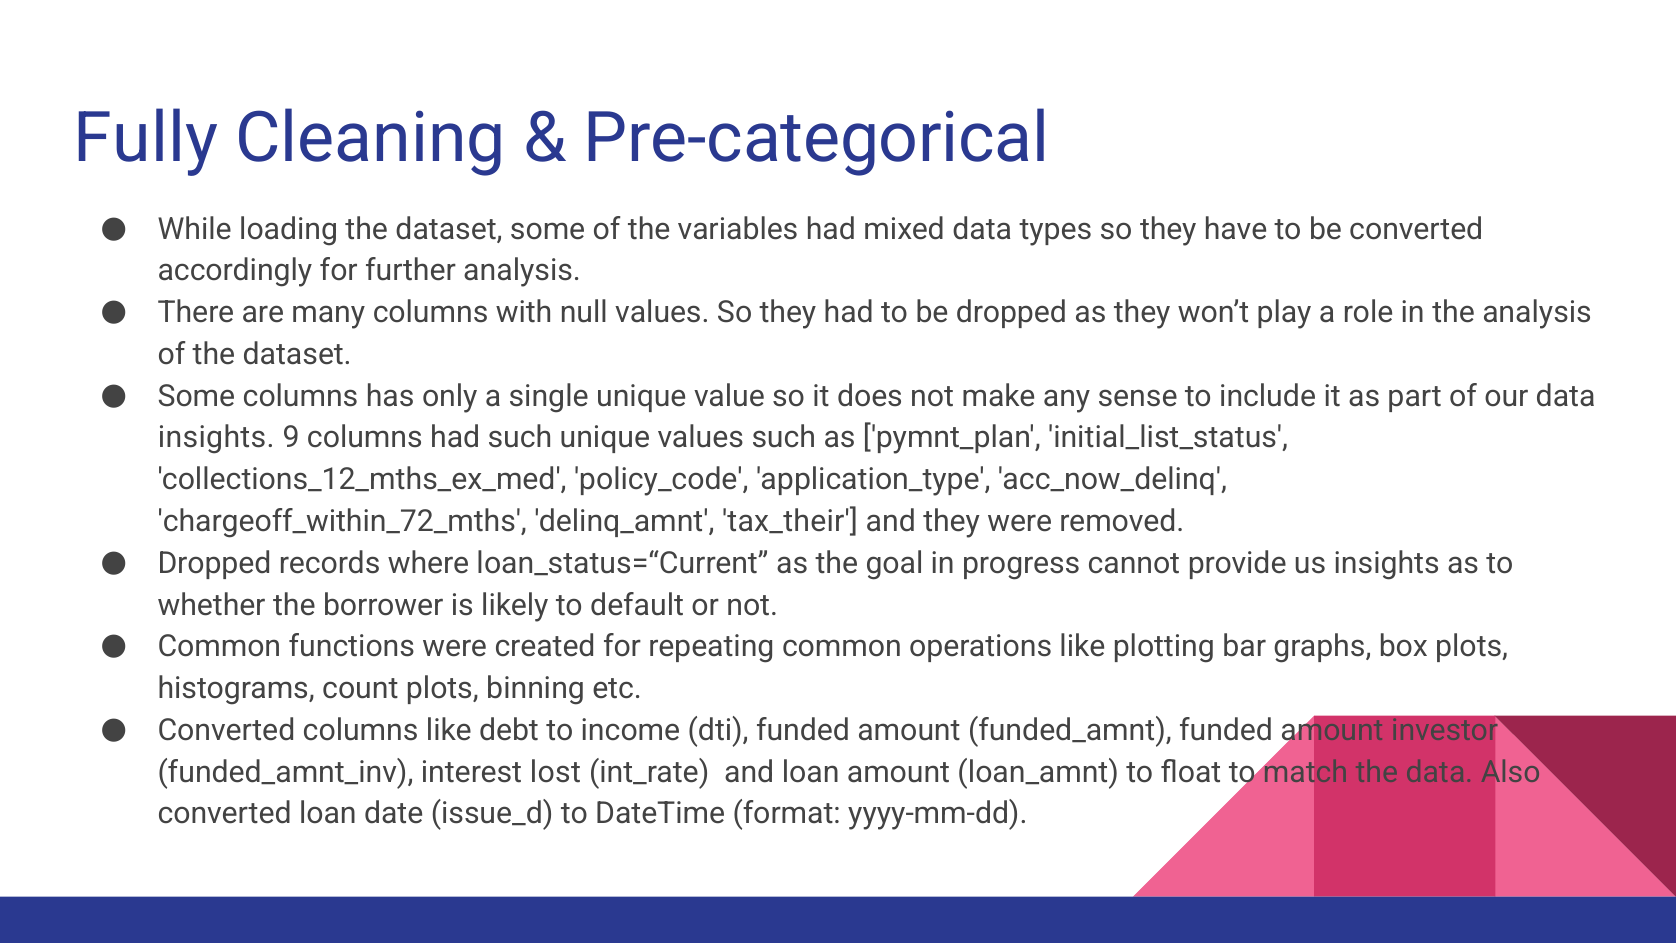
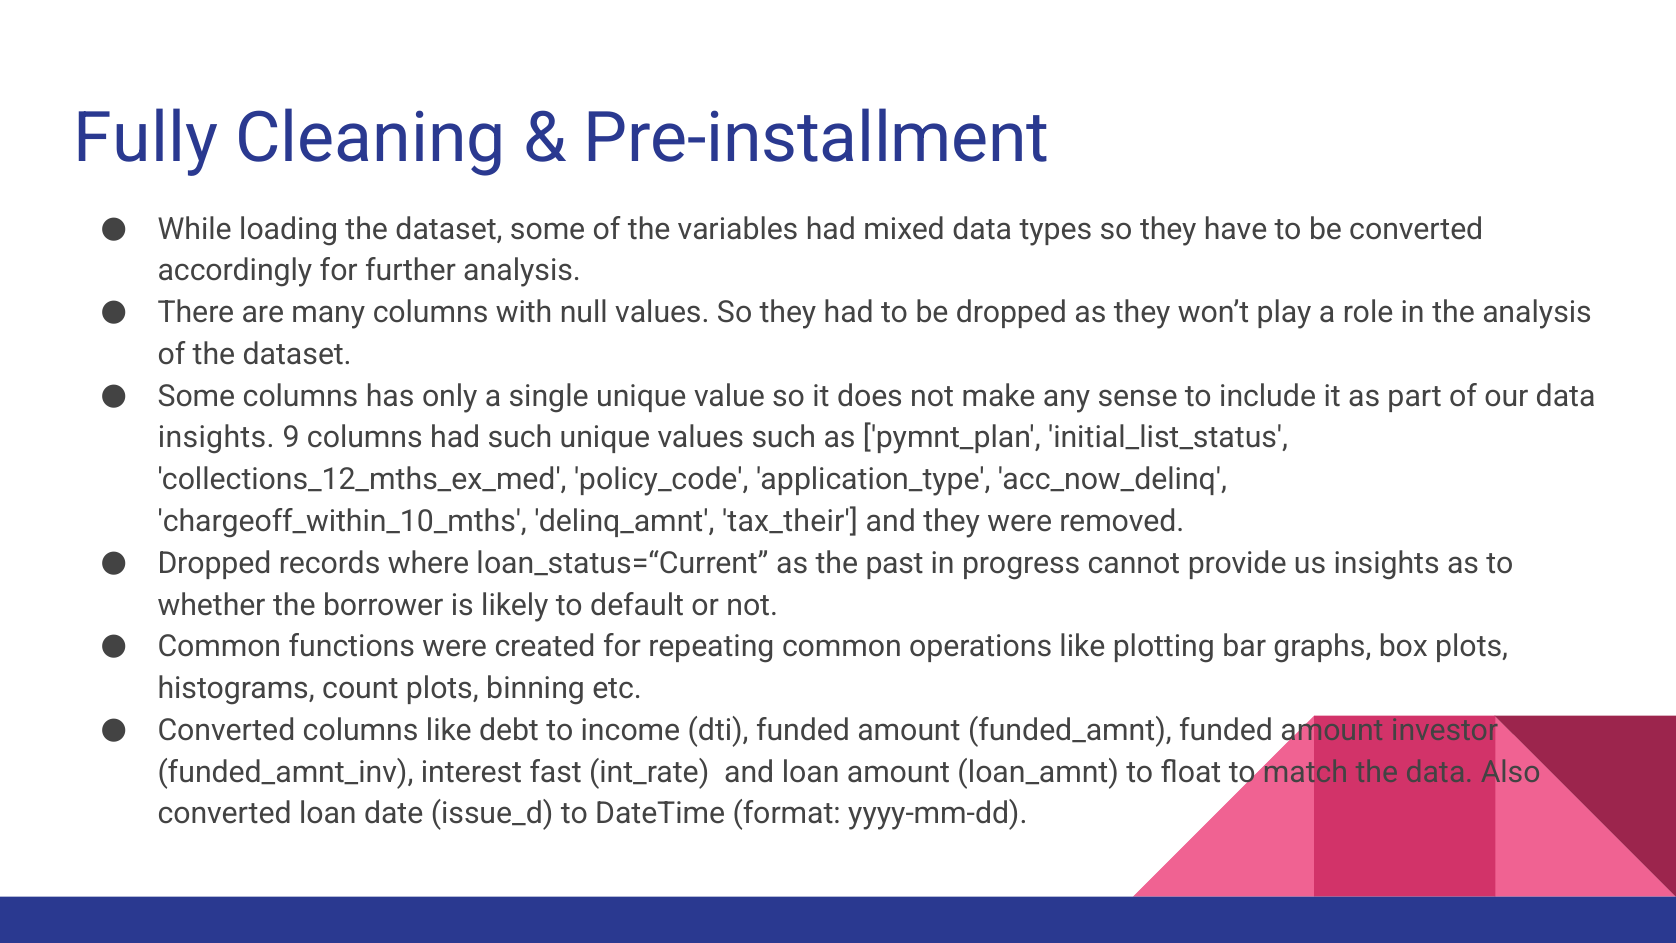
Pre-categorical: Pre-categorical -> Pre-installment (817, 139)
chargeoff_within_72_mths: chargeoff_within_72_mths -> chargeoff_within_10_mths (342, 521)
goal: goal -> past (895, 563)
lost: lost -> fast (556, 772)
